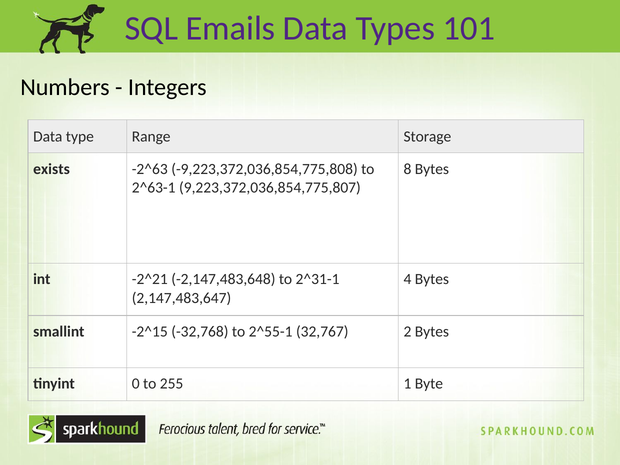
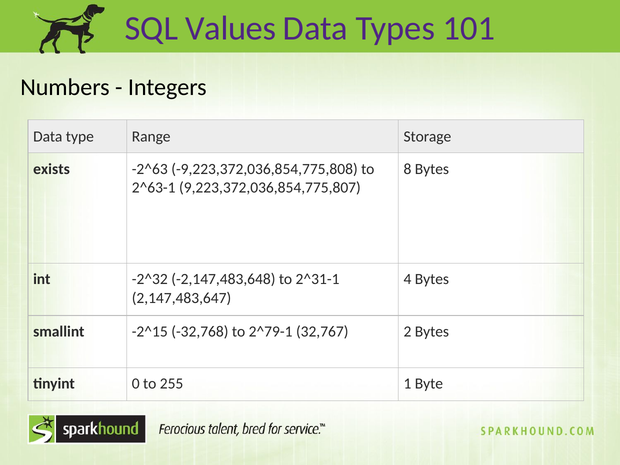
Emails: Emails -> Values (231, 28)
-2^21: -2^21 -> -2^32 (150, 279)
2^55-1: 2^55-1 -> 2^79-1 (271, 332)
